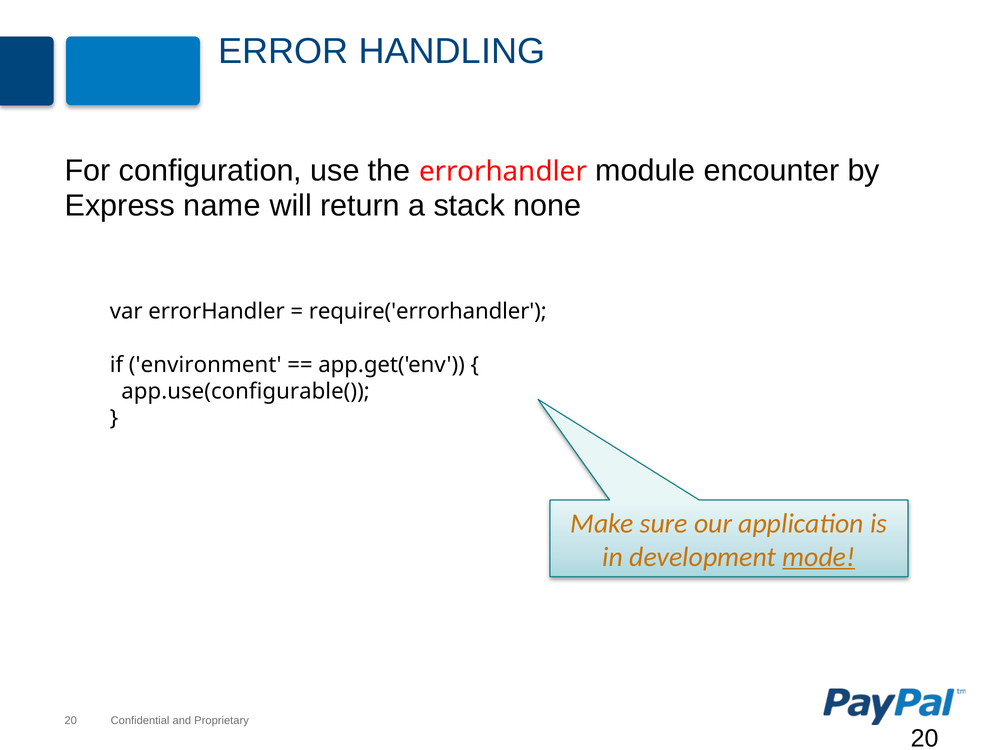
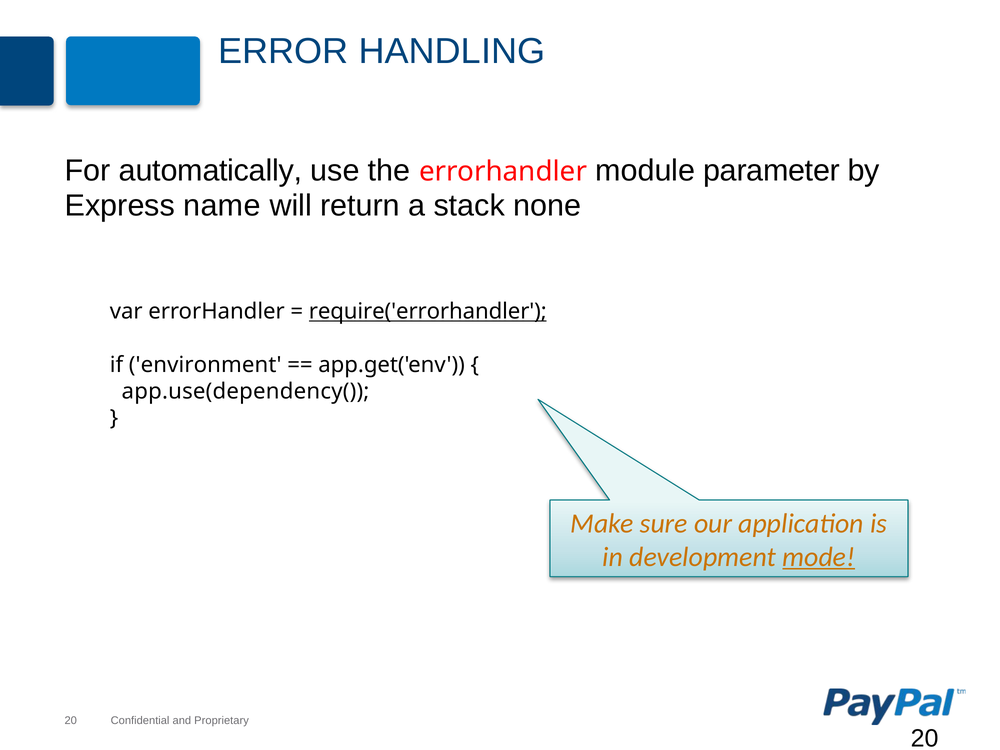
configuration: configuration -> automatically (211, 171)
encounter: encounter -> parameter (772, 171)
require('errorhandler underline: none -> present (428, 311)
app.use(configurable(: app.use(configurable( -> app.use(dependency( (245, 391)
